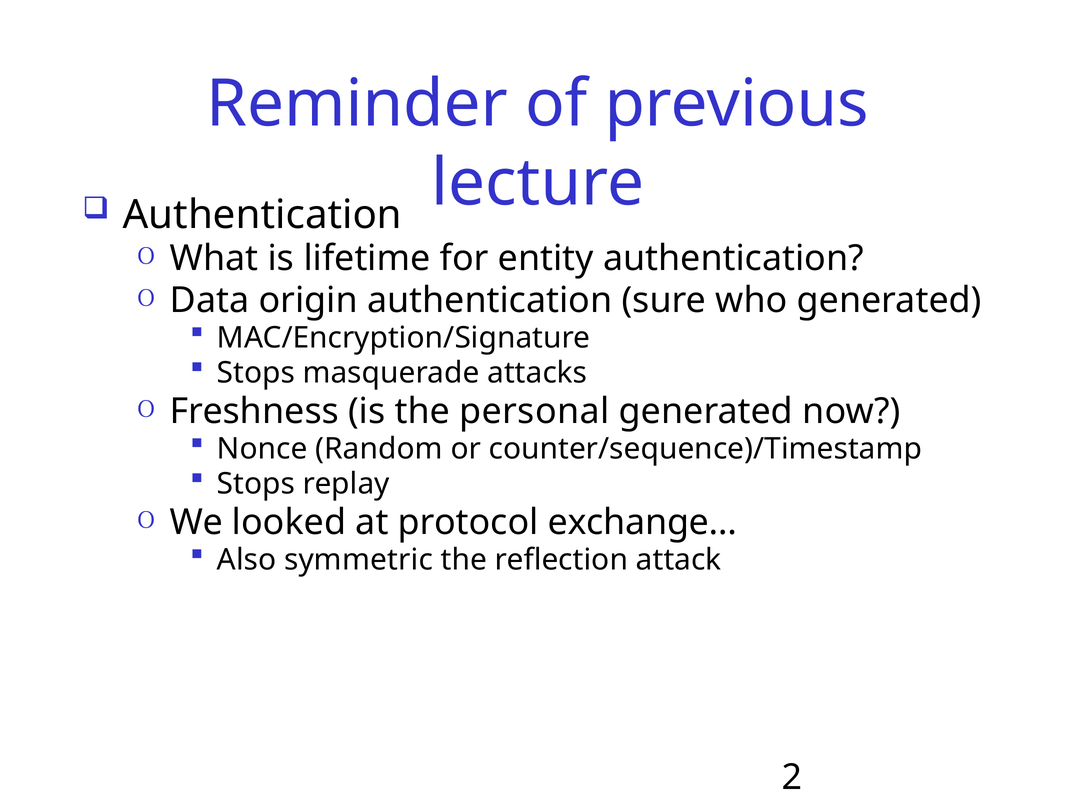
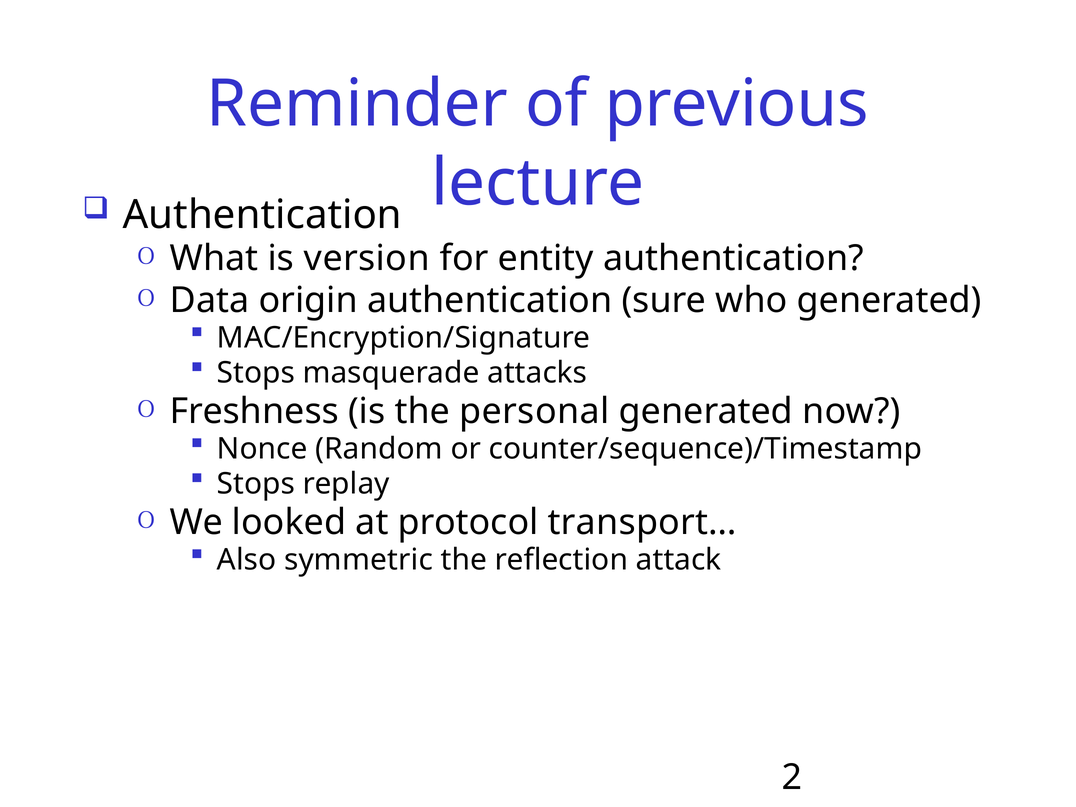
lifetime: lifetime -> version (367, 259)
exchange…: exchange… -> transport… (642, 522)
